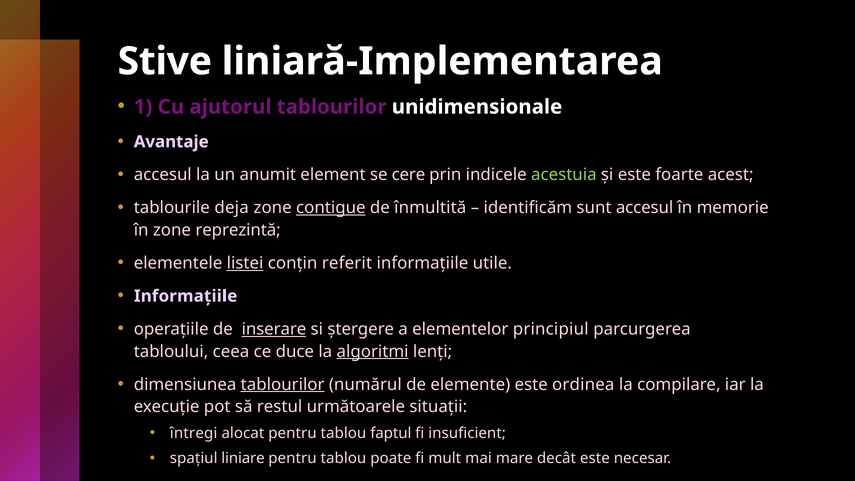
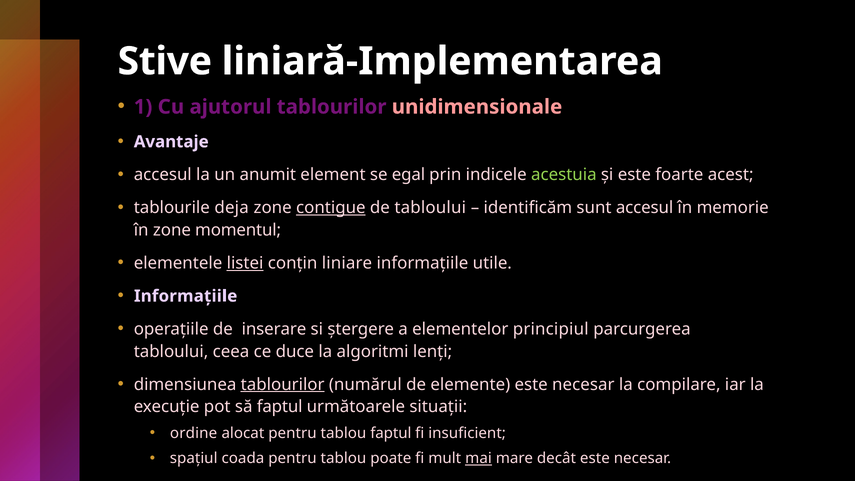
unidimensionale colour: white -> pink (477, 107)
cere: cere -> egal (408, 175)
de înmultită: înmultită -> tabloului (430, 208)
reprezintă: reprezintă -> momentul (238, 230)
referit: referit -> liniare (347, 263)
inserare underline: present -> none (274, 329)
algoritmi underline: present -> none (373, 351)
elemente este ordinea: ordinea -> necesar (583, 384)
să restul: restul -> faptul (280, 407)
întregi: întregi -> ordine (194, 433)
liniare: liniare -> coada (243, 458)
mai underline: none -> present (479, 458)
